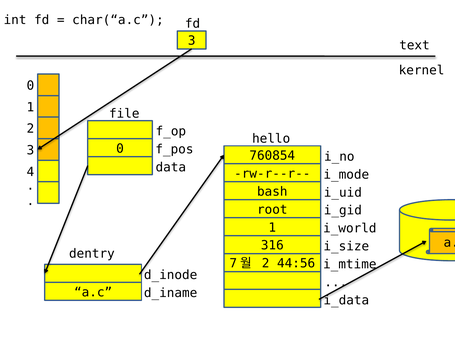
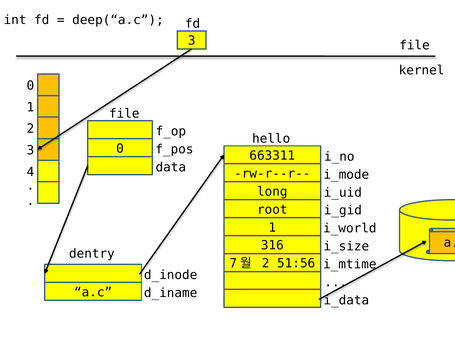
char(“a.c: char(“a.c -> deep(“a.c (118, 20)
text: text -> file (414, 45)
760854: 760854 -> 663311 (272, 155)
bash: bash -> long (272, 191)
44:56: 44:56 -> 51:56 (296, 263)
